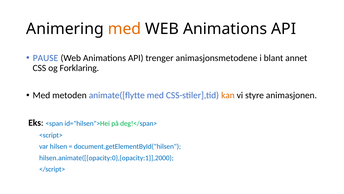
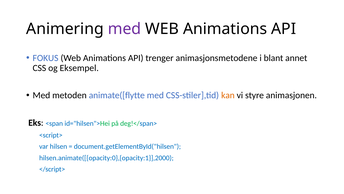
med colour: orange -> purple (124, 29)
PAUSE: PAUSE -> FOKUS (46, 58)
Forklaring: Forklaring -> Eksempel (79, 68)
